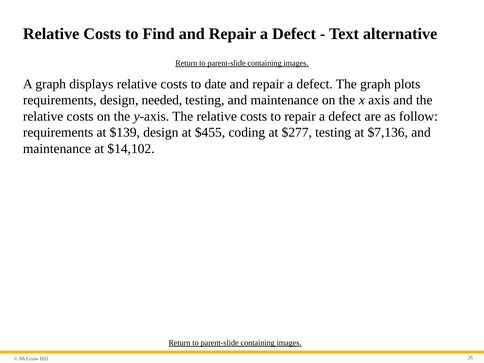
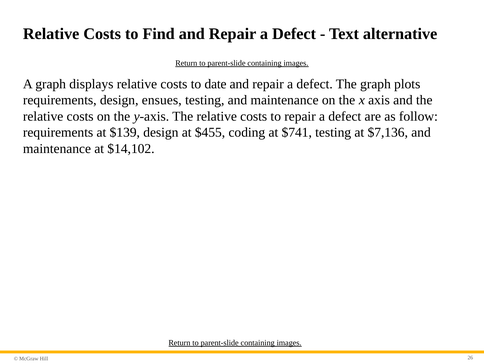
needed: needed -> ensues (162, 100)
$277: $277 -> $741 (297, 132)
